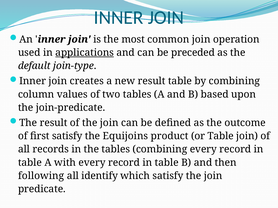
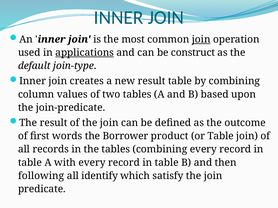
join underline: none -> present (201, 39)
preceded: preceded -> construct (193, 53)
first satisfy: satisfy -> words (67, 136)
Equijoins: Equijoins -> Borrower (125, 136)
